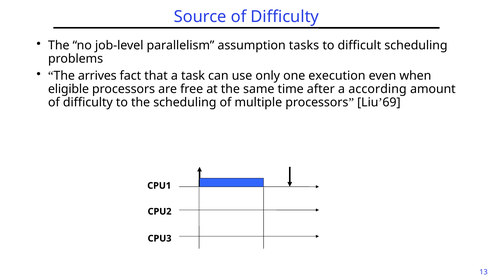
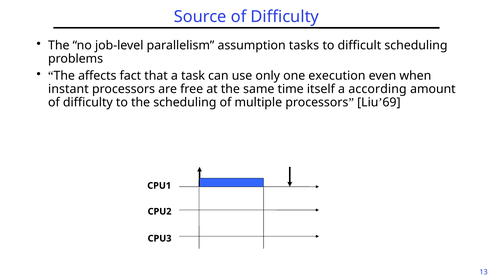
arrives: arrives -> affects (97, 76)
eligible: eligible -> instant (68, 89)
after: after -> itself (321, 89)
